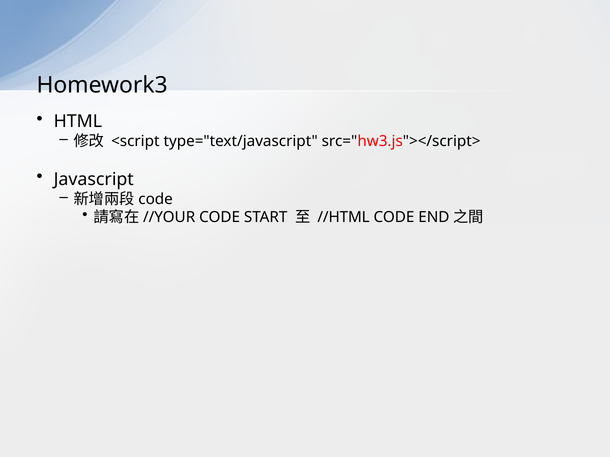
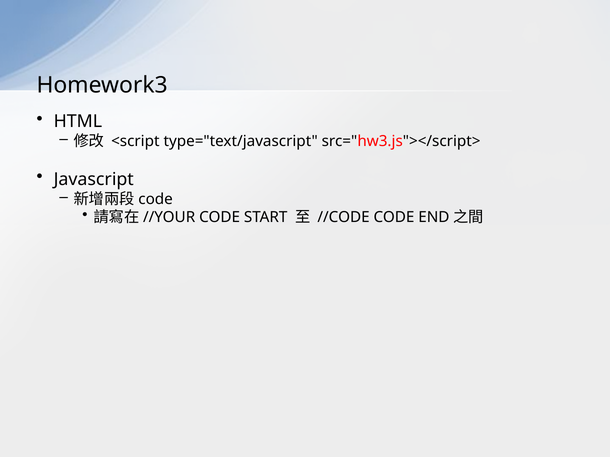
//HTML: //HTML -> //CODE (344, 218)
